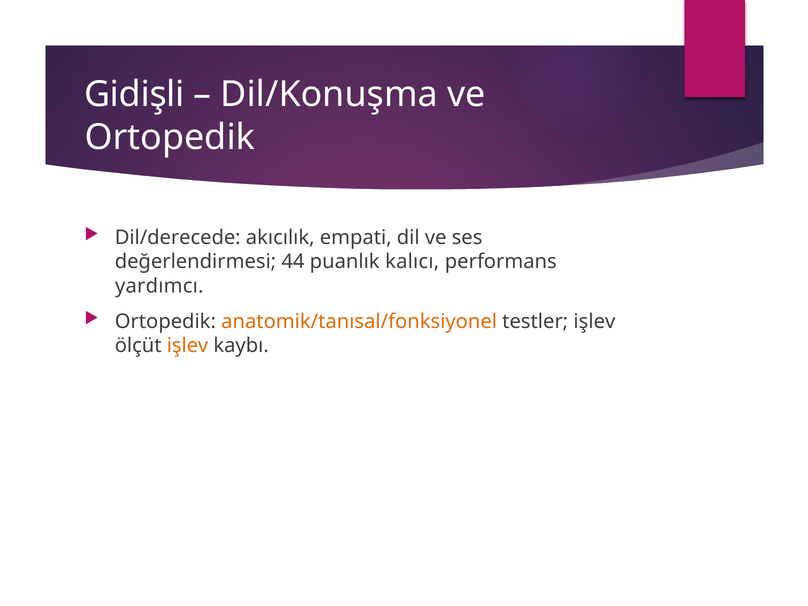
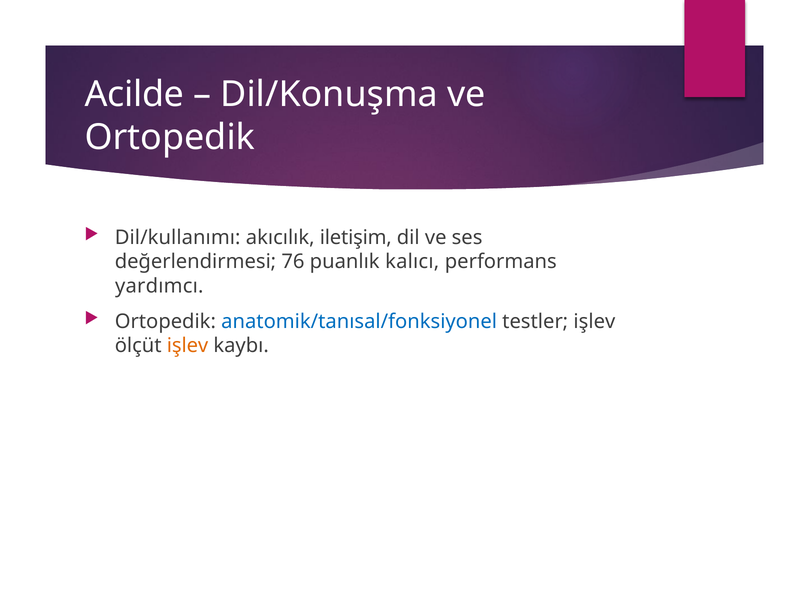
Gidişli: Gidişli -> Acilde (134, 94)
Dil/derecede: Dil/derecede -> Dil/kullanımı (178, 238)
empati: empati -> iletişim (356, 238)
44: 44 -> 76 (293, 262)
anatomik/tanısal/fonksiyonel colour: orange -> blue (359, 321)
